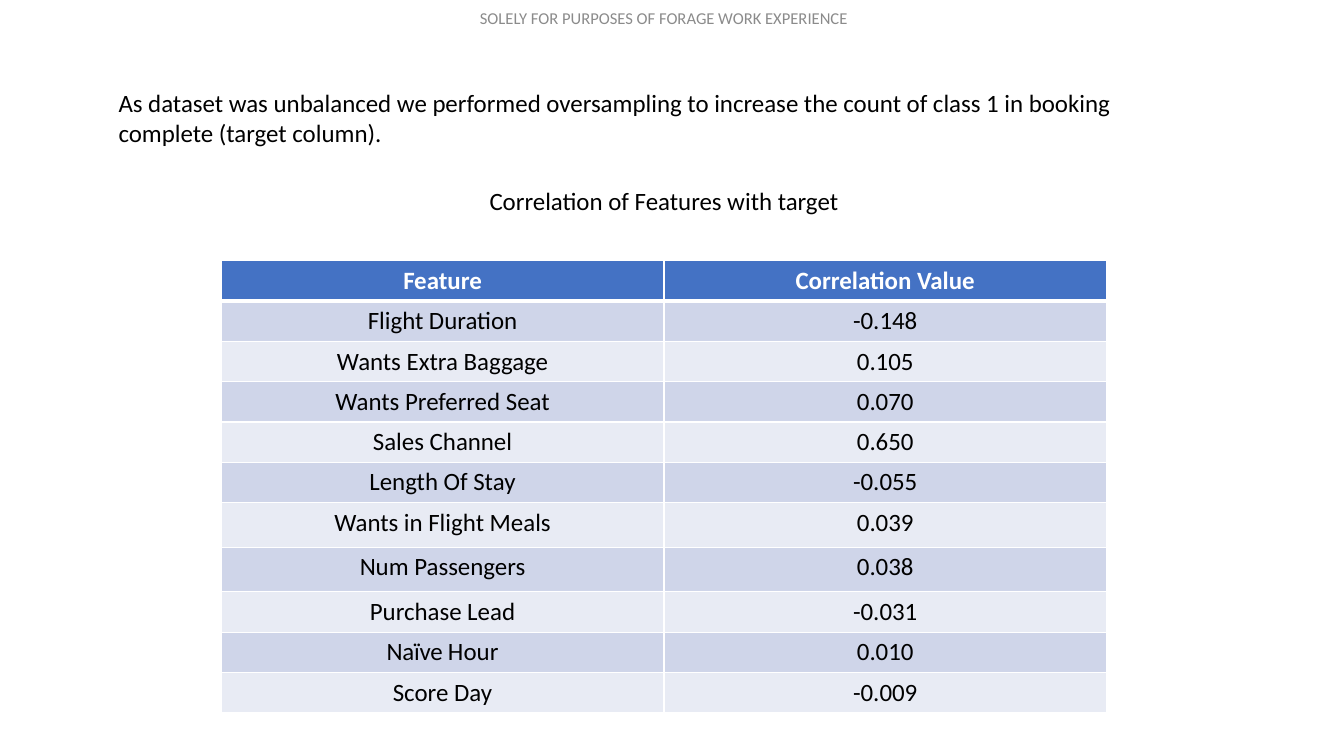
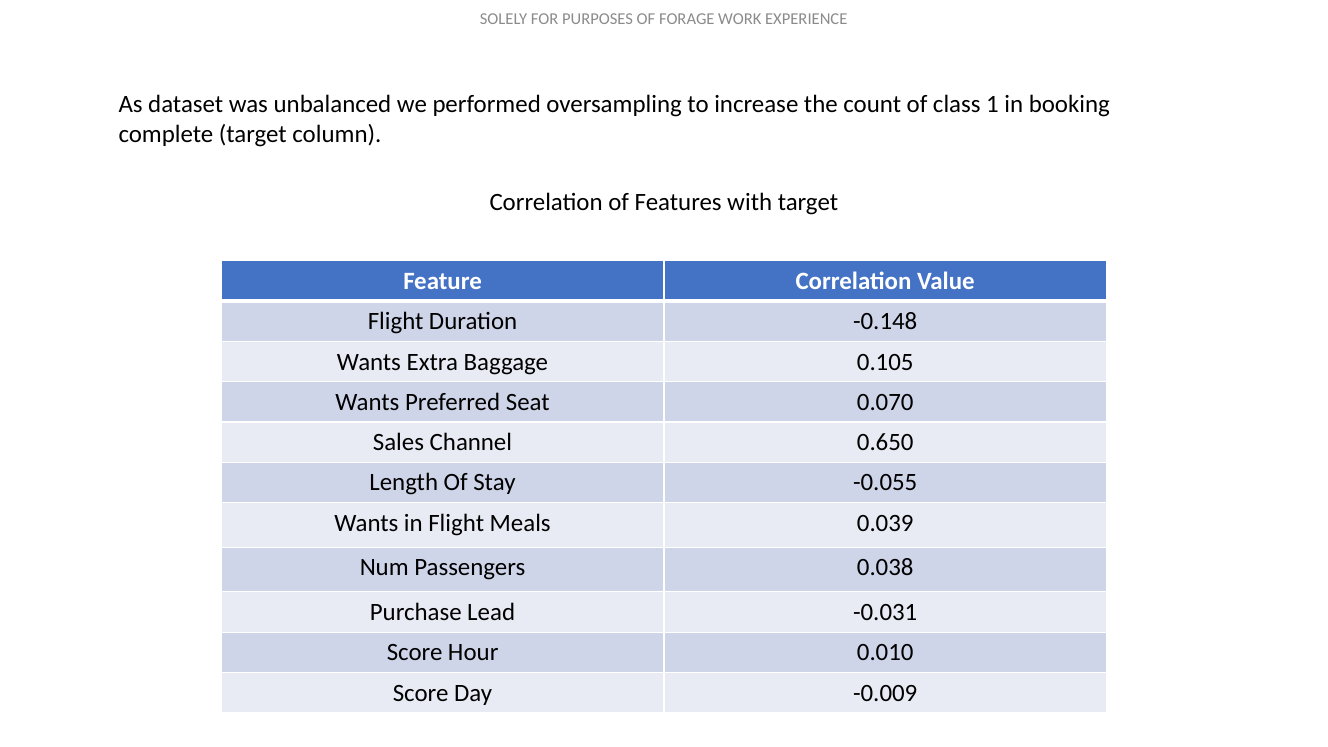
Naïve: Naïve -> Score (415, 653)
